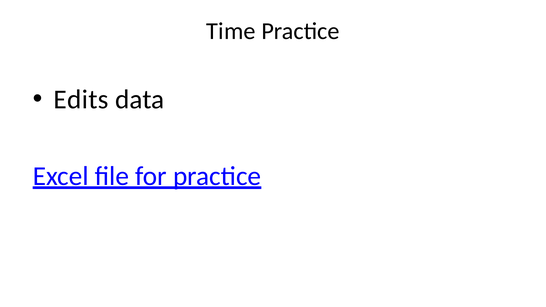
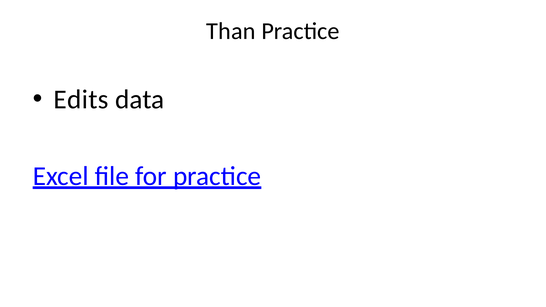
Time: Time -> Than (231, 31)
